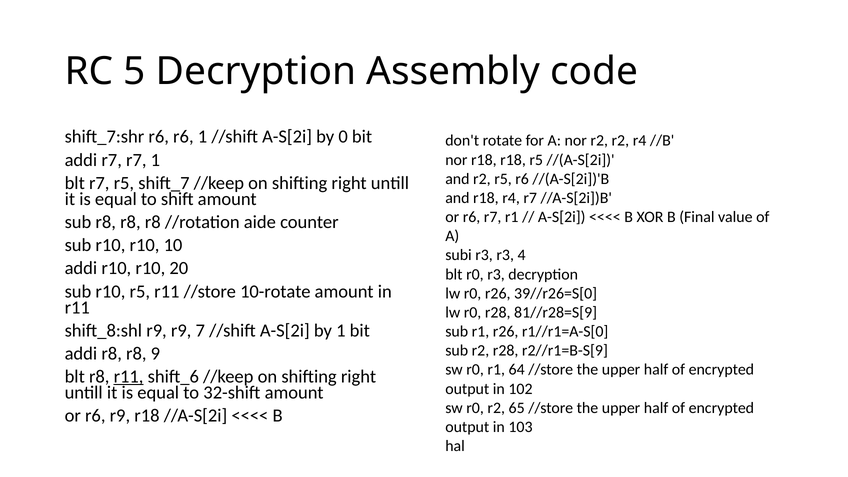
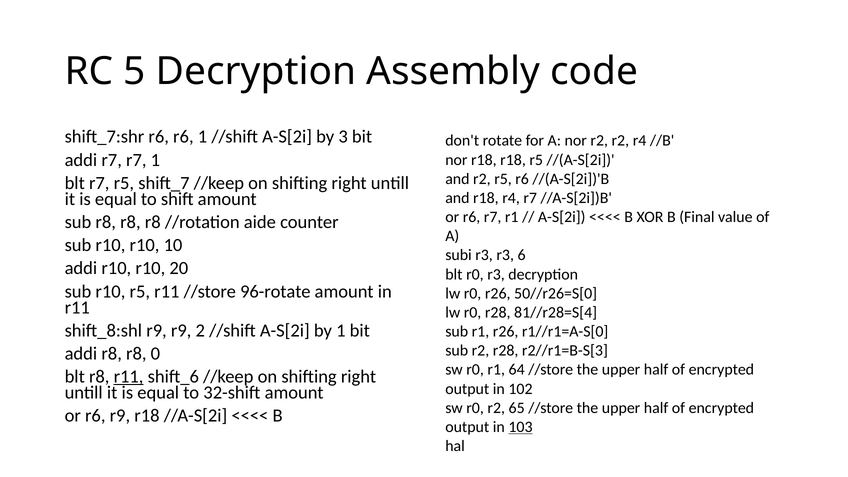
0: 0 -> 3 (343, 137)
4: 4 -> 6 (522, 255)
10-rotate: 10-rotate -> 96-rotate (275, 291)
39//r26=S[0: 39//r26=S[0 -> 50//r26=S[0 (556, 293)
81//r28=S[9: 81//r28=S[9 -> 81//r28=S[4 (556, 312)
7: 7 -> 2 (200, 331)
r2//r1=B-S[9: r2//r1=B-S[9 -> r2//r1=B-S[3 (565, 351)
9: 9 -> 0 (155, 354)
103 underline: none -> present (521, 427)
